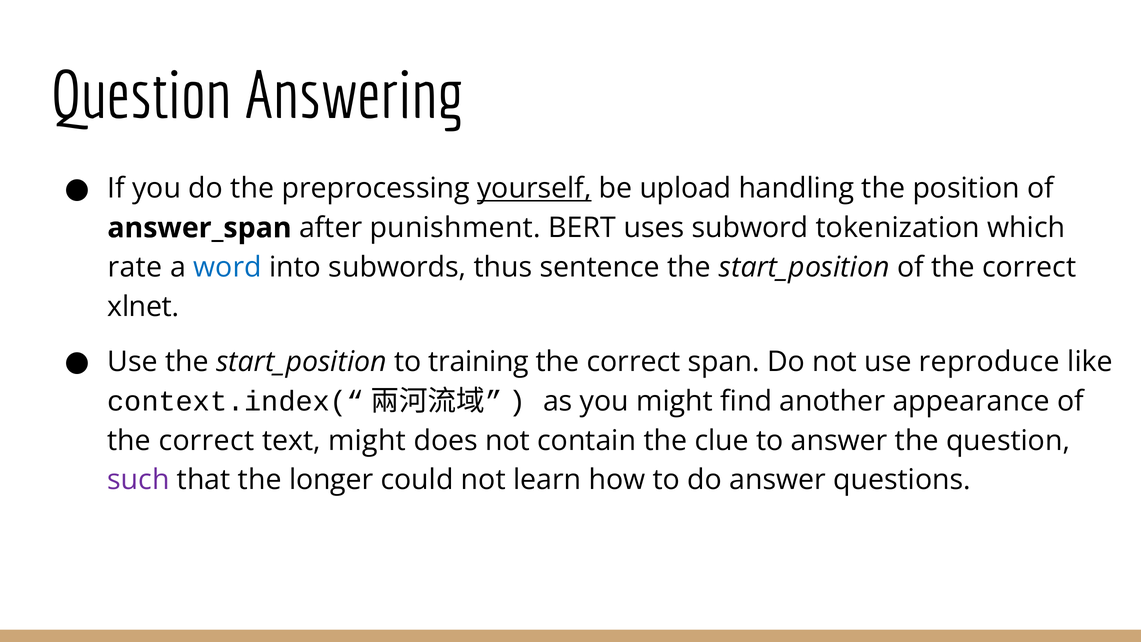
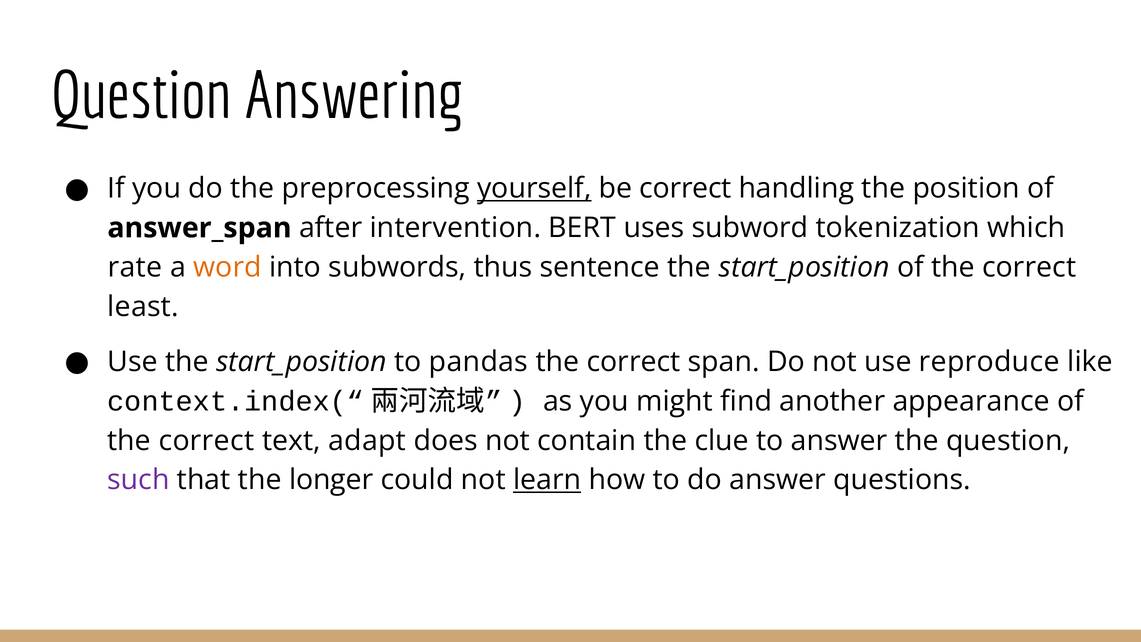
be upload: upload -> correct (686, 189)
punishment: punishment -> intervention (455, 228)
word colour: blue -> orange (228, 267)
xlnet: xlnet -> least (143, 307)
training: training -> pandas (478, 362)
text might: might -> adapt (367, 440)
learn underline: none -> present (547, 480)
